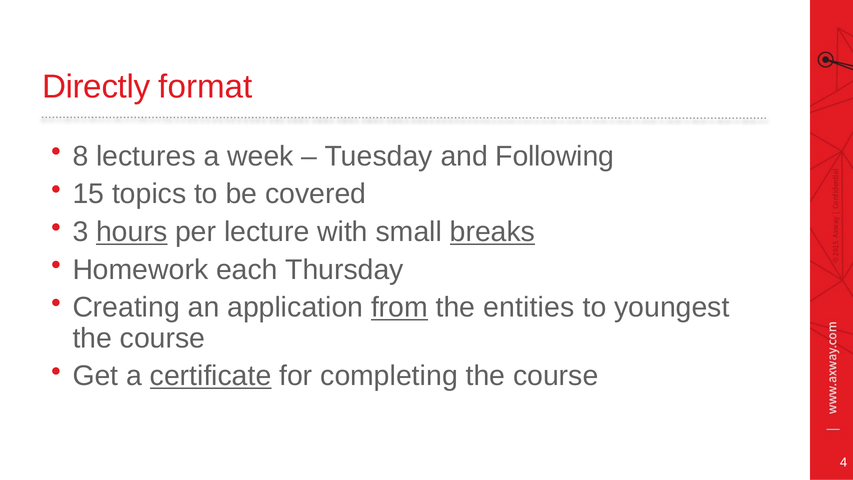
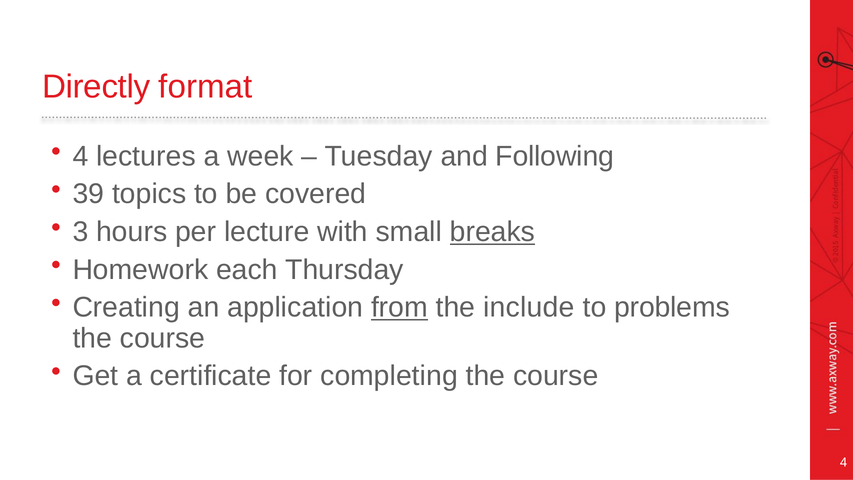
8: 8 -> 4 (80, 156)
15: 15 -> 39 (88, 194)
hours underline: present -> none (132, 232)
entities: entities -> include (529, 307)
youngest: youngest -> problems (672, 307)
certificate underline: present -> none (211, 376)
